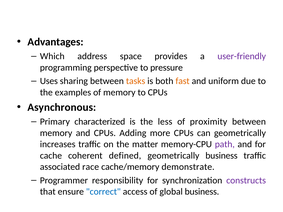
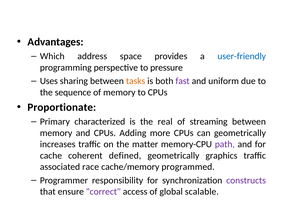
user-friendly colour: purple -> blue (242, 56)
fast colour: orange -> purple (183, 81)
examples: examples -> sequence (73, 92)
Asynchronous: Asynchronous -> Proportionate (62, 107)
less: less -> real (165, 122)
proximity: proximity -> streaming (209, 122)
geometrically business: business -> graphics (221, 156)
demonstrate: demonstrate -> programmed (188, 167)
correct colour: blue -> purple (103, 192)
global business: business -> scalable (202, 192)
